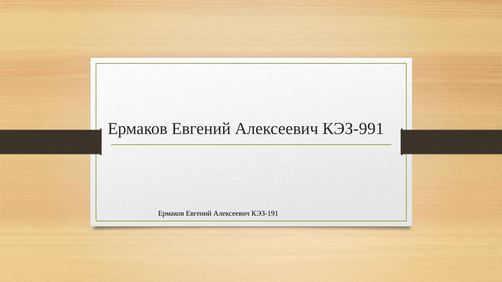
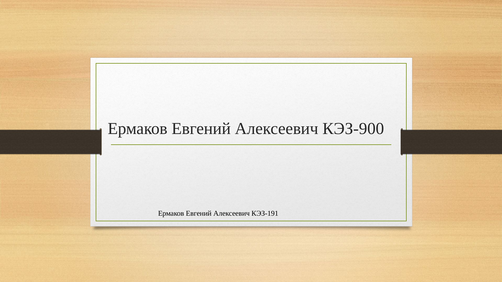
КЭЗ-991: КЭЗ-991 -> КЭЗ-900 (353, 129)
